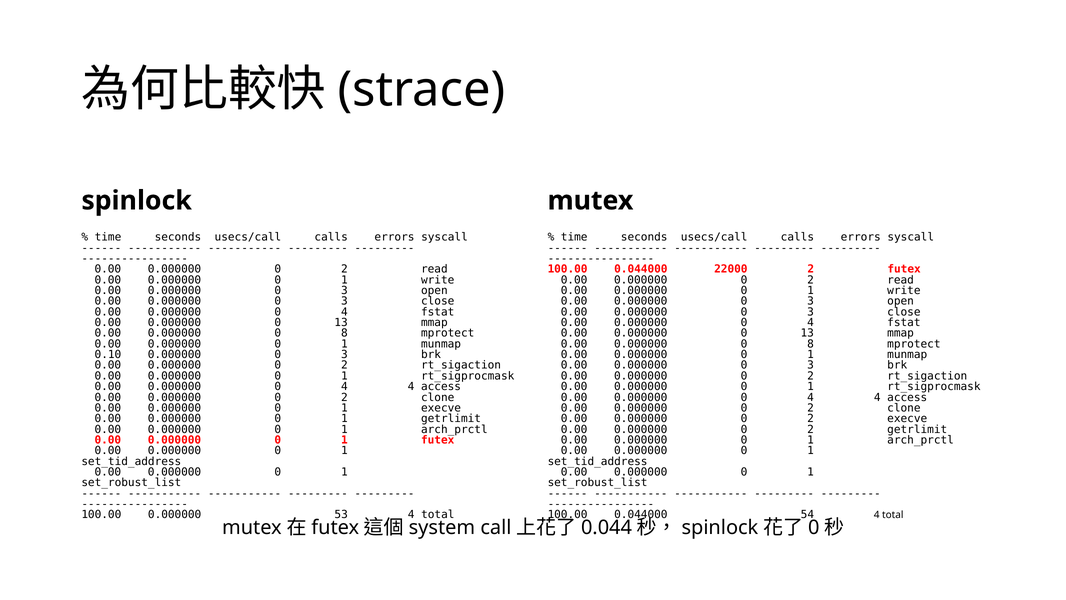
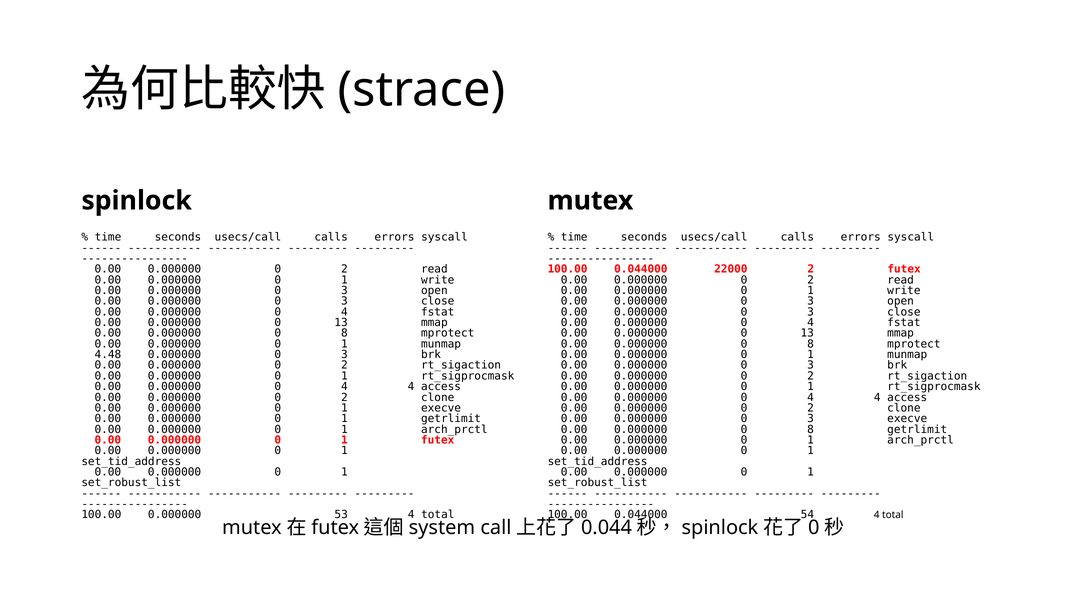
0.10: 0.10 -> 4.48 (108, 354)
2: 2 -> 3 (811, 418)
2: 2 -> 8 (811, 429)
